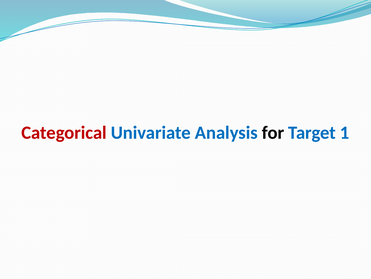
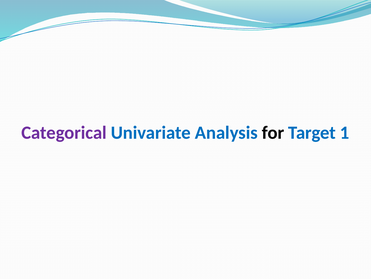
Categorical colour: red -> purple (64, 132)
